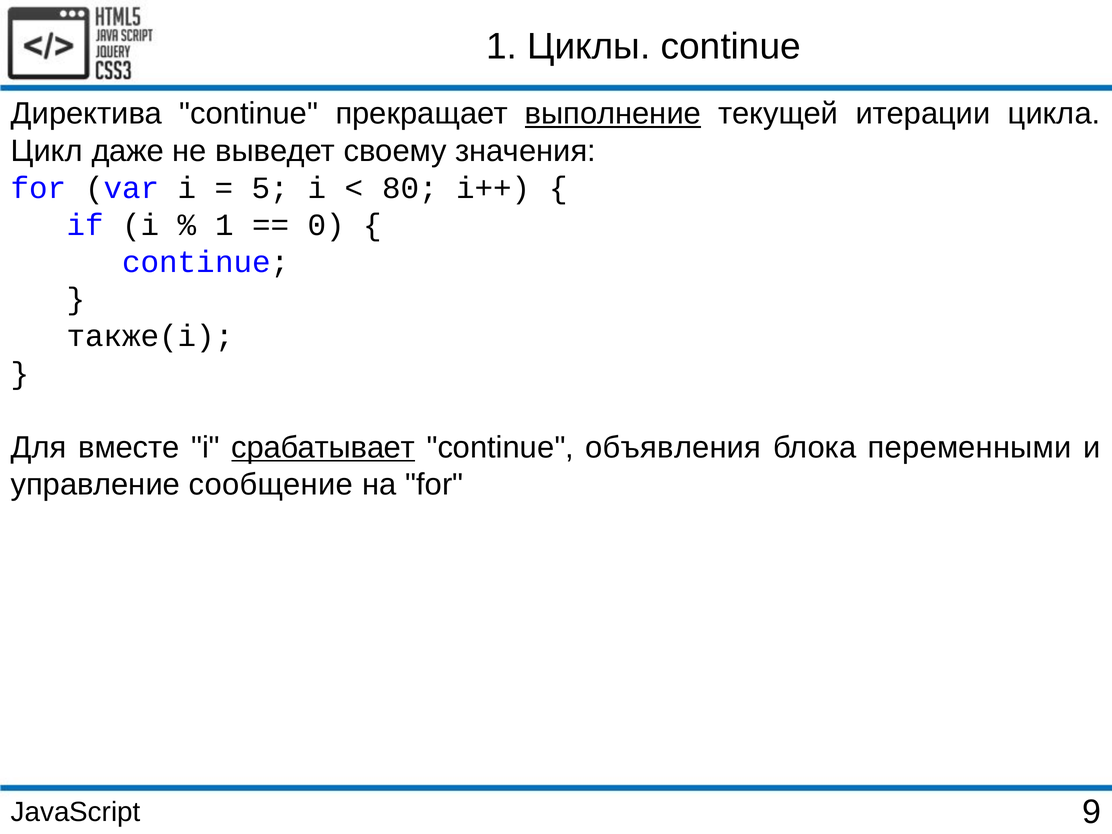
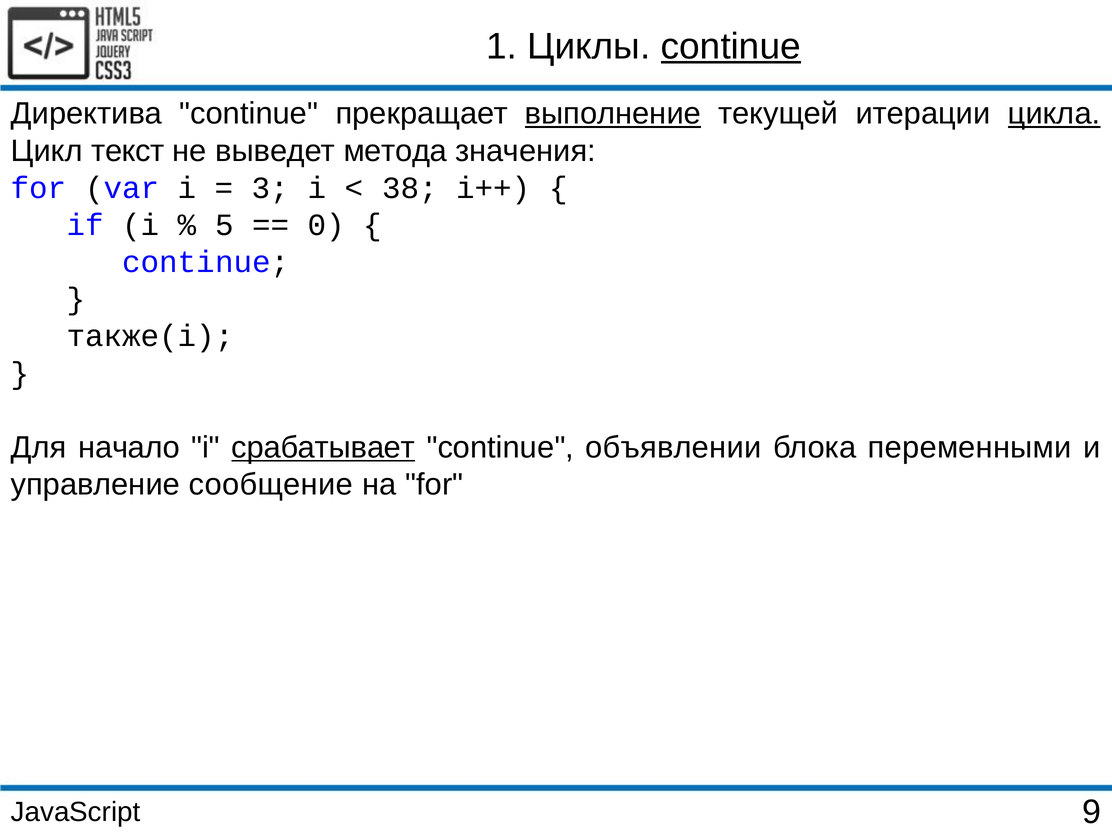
continue underline: none -> present (731, 46)
цикла underline: none -> present (1054, 114)
даже: даже -> текст (128, 151)
своему: своему -> метода (395, 151)
5: 5 -> 3 (270, 188)
80: 80 -> 38 (410, 188)
1: 1 -> 5 (224, 225)
вместе: вместе -> начало (129, 447)
объявления: объявления -> объявлении (673, 447)
